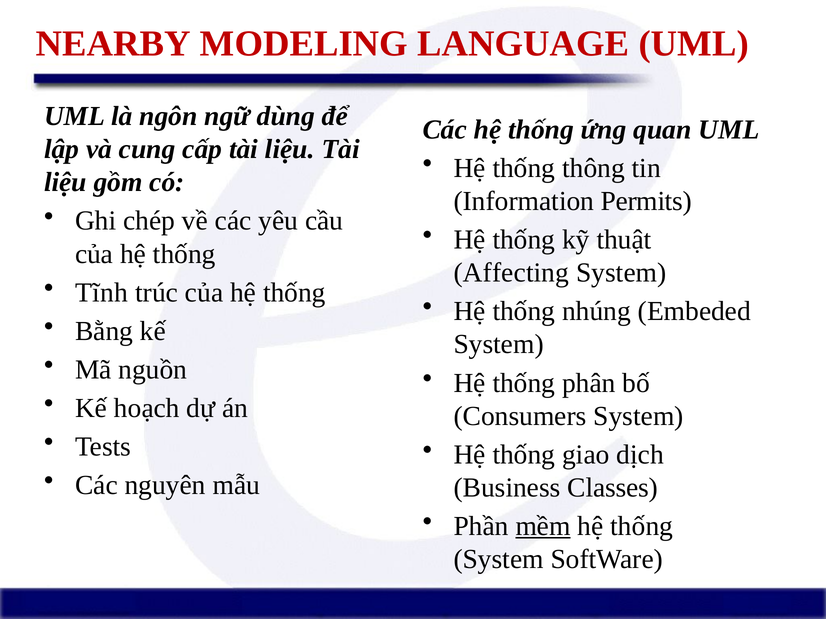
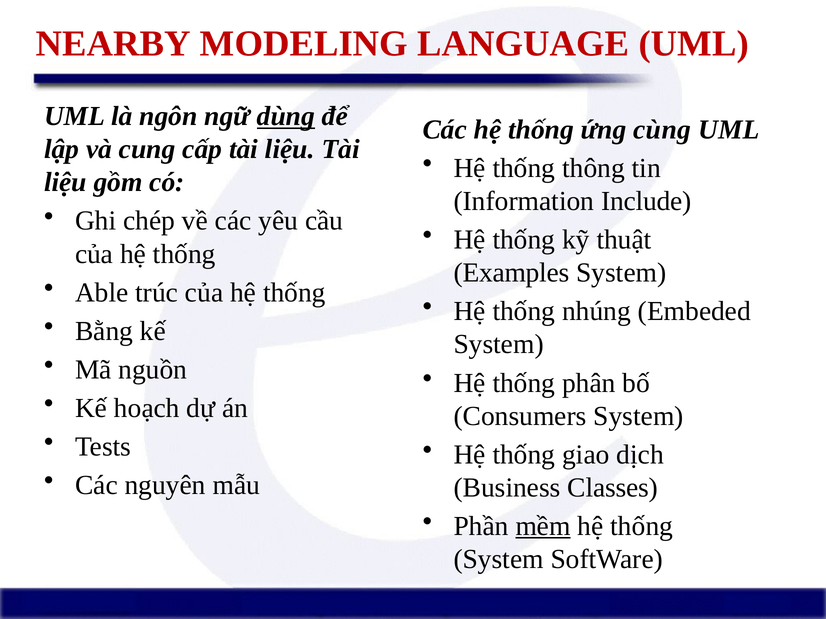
dùng underline: none -> present (286, 116)
quan: quan -> cùng (662, 130)
Permits: Permits -> Include (646, 202)
Affecting: Affecting -> Examples (512, 273)
Tĩnh: Tĩnh -> Able (102, 293)
